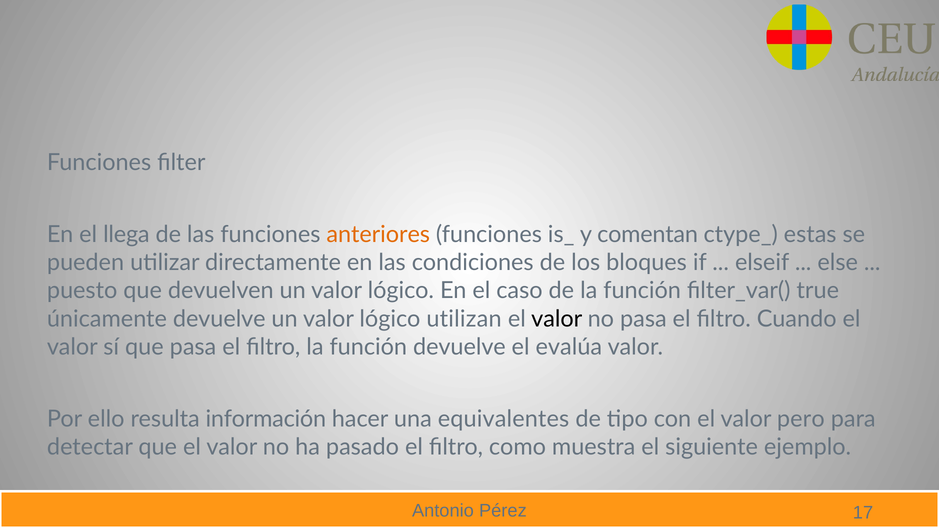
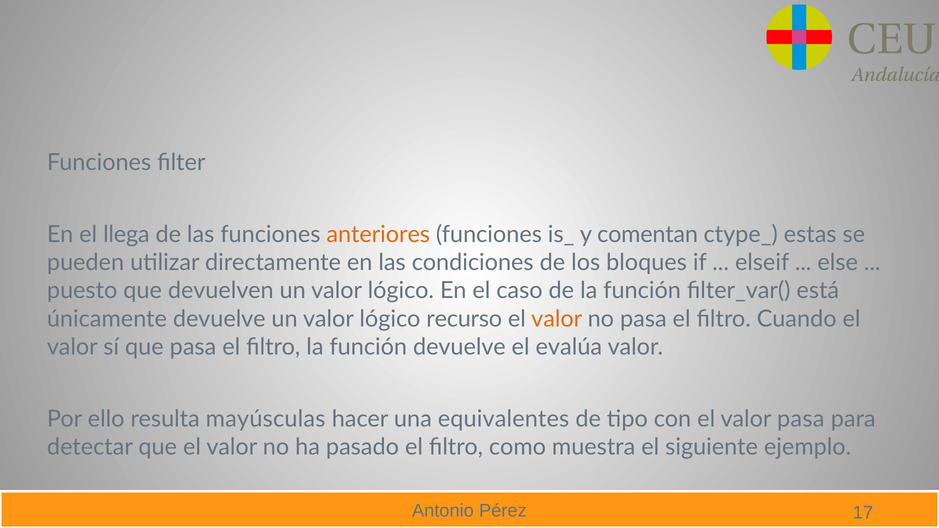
true: true -> está (818, 291)
utilizan: utilizan -> recurso (464, 319)
valor colour: black -> orange (557, 319)
información: información -> mayúsculas (266, 419)
valor pero: pero -> pasa (801, 419)
